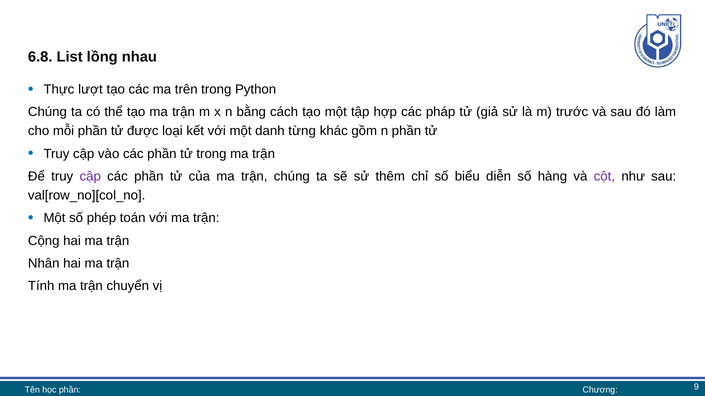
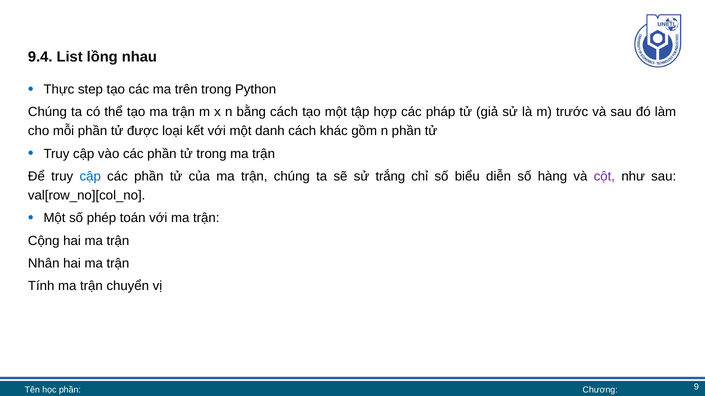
6.8: 6.8 -> 9.4 (40, 57)
lượt: lượt -> step (90, 90)
danh từng: từng -> cách (302, 131)
cập colour: purple -> blue (90, 177)
thêm: thêm -> trắng (390, 177)
